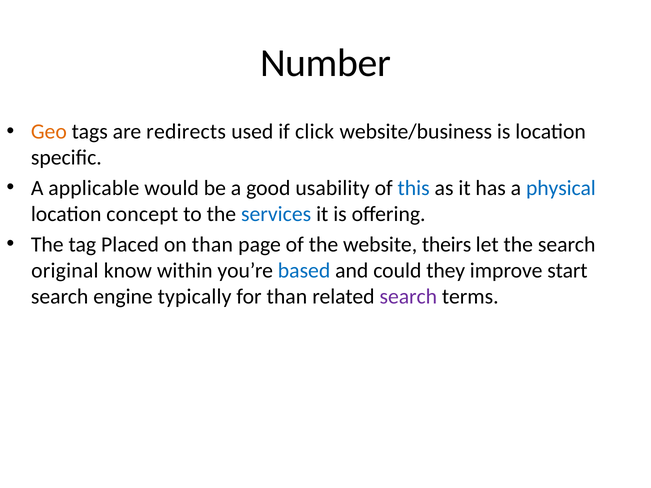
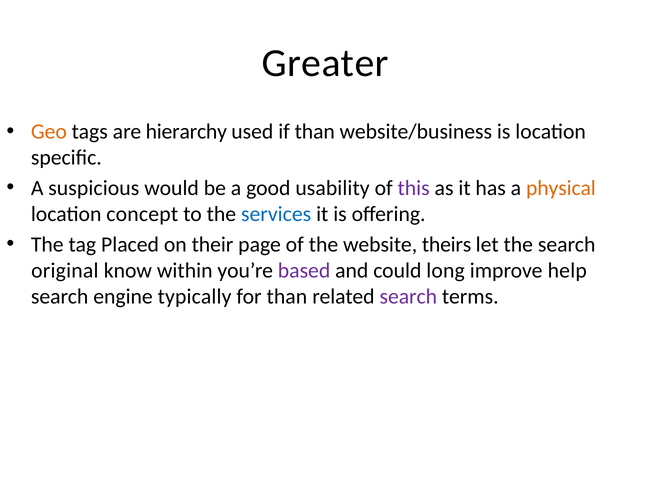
Number: Number -> Greater (325, 63)
redirects: redirects -> hierarchy (186, 132)
if click: click -> than (315, 132)
applicable: applicable -> suspicious (94, 188)
this colour: blue -> purple (414, 188)
physical colour: blue -> orange (561, 188)
on than: than -> their (213, 245)
based colour: blue -> purple (304, 271)
they: they -> long (446, 271)
start: start -> help (567, 271)
